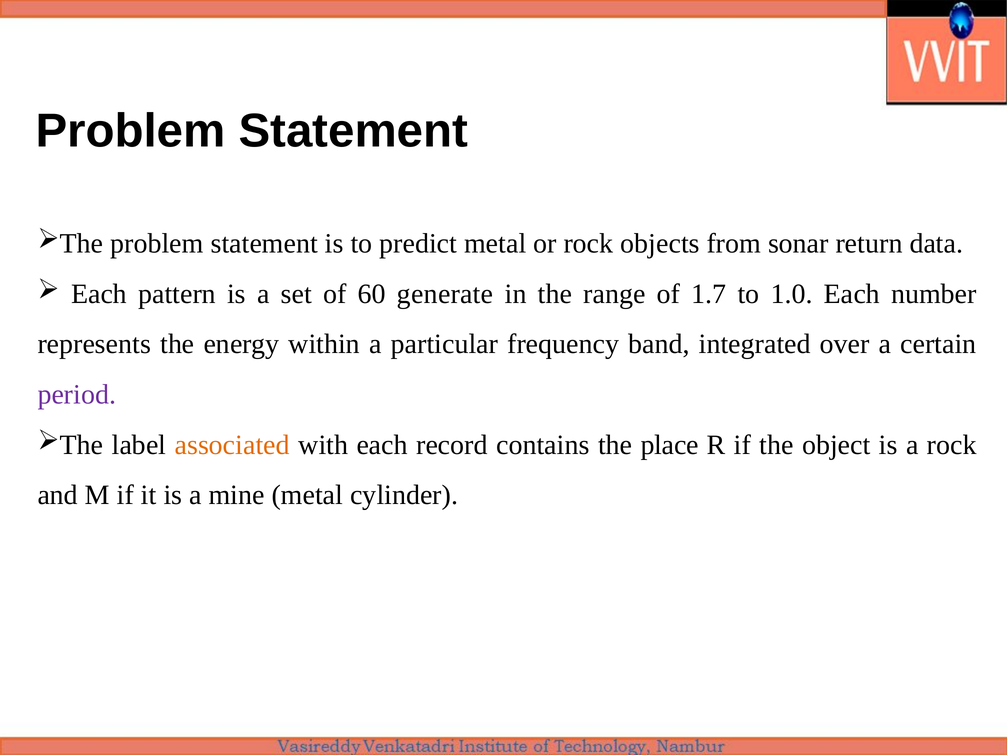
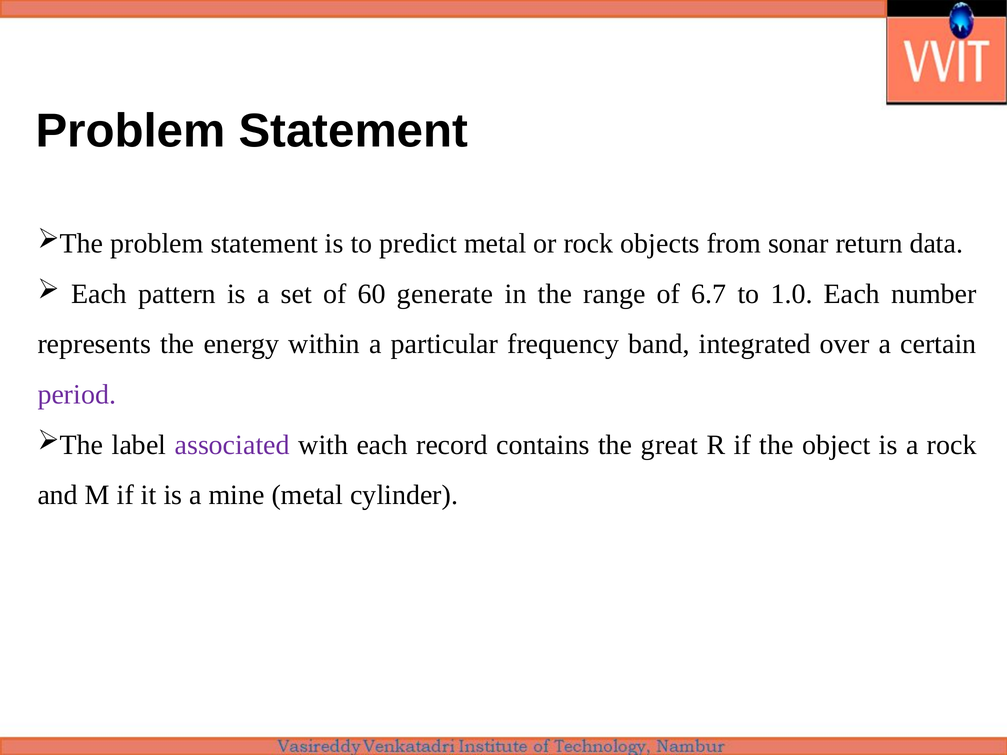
1.7: 1.7 -> 6.7 (709, 294)
associated colour: orange -> purple (232, 445)
place: place -> great (669, 445)
